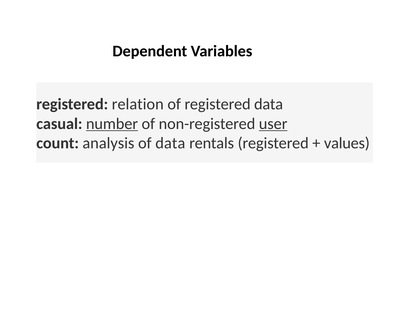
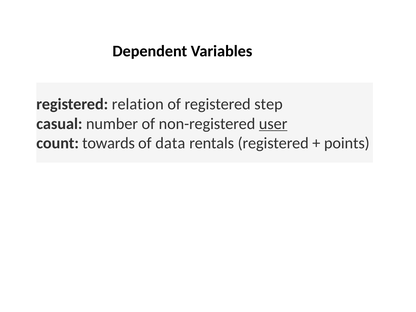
registered data: data -> step (268, 104)
number underline: present -> none (112, 124)
analysis: analysis -> towards (109, 143)
values: values -> points (347, 143)
